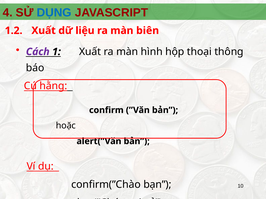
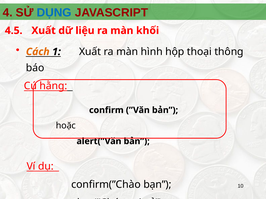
1.2: 1.2 -> 4.5 (14, 31)
biên: biên -> khối (148, 31)
Cách colour: purple -> orange (38, 52)
